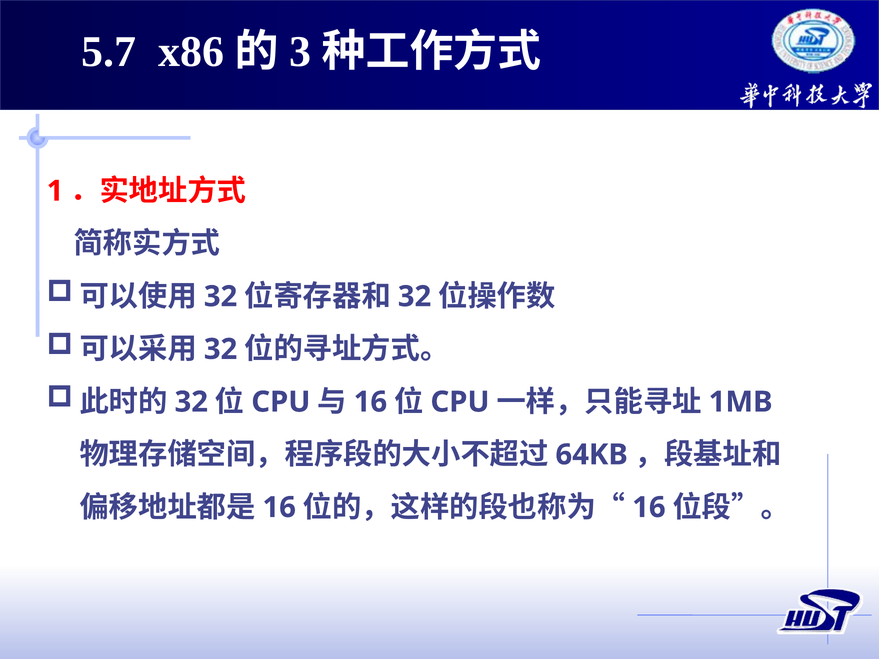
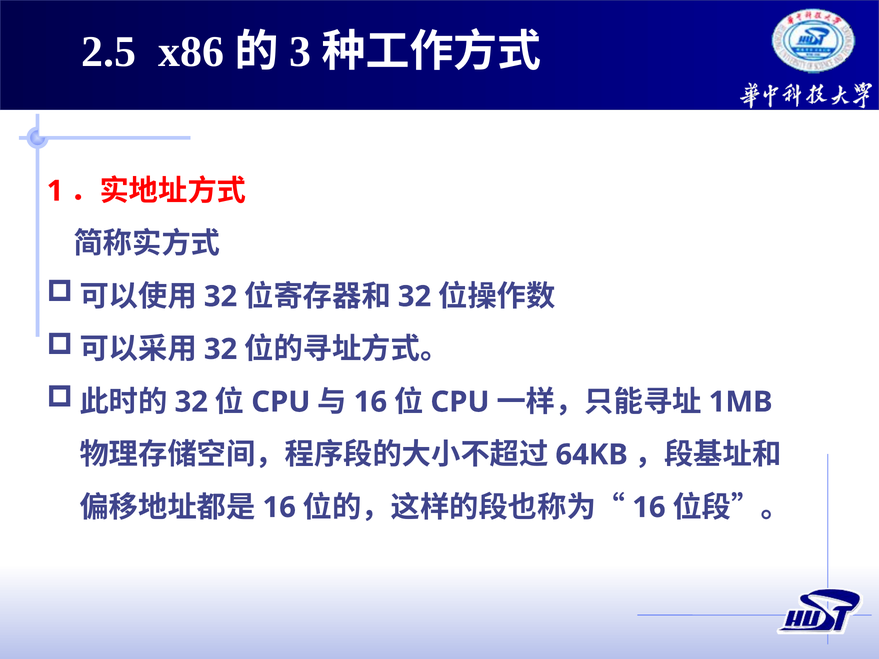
5.7: 5.7 -> 2.5 (109, 52)
